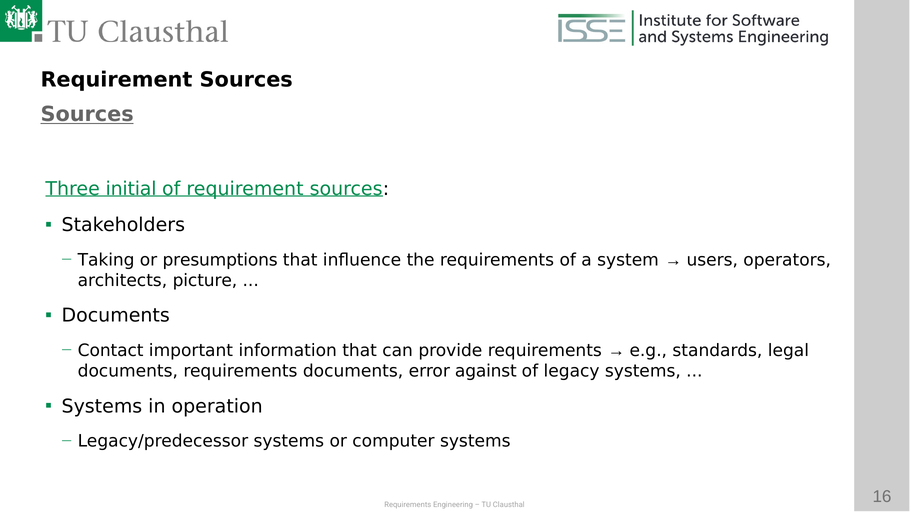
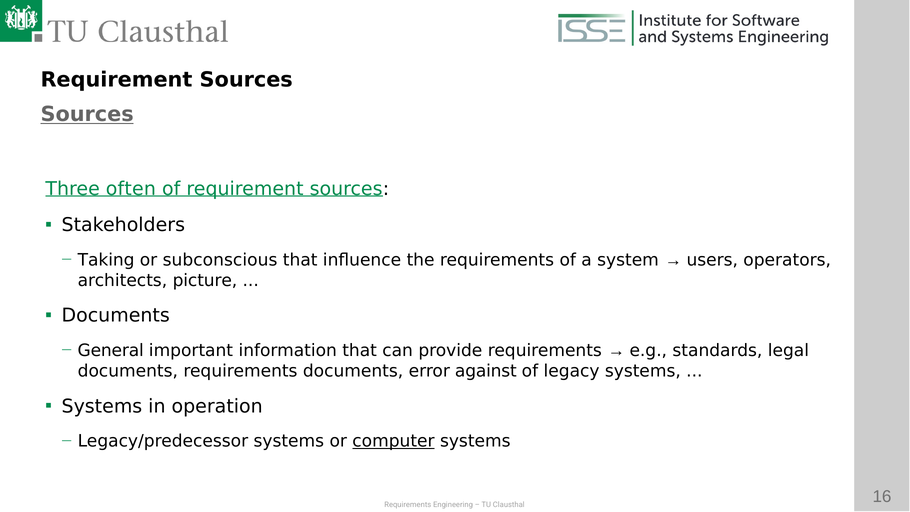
initial: initial -> often (131, 189)
presumptions: presumptions -> subconscious (220, 260)
Contact: Contact -> General (111, 351)
computer underline: none -> present (393, 441)
